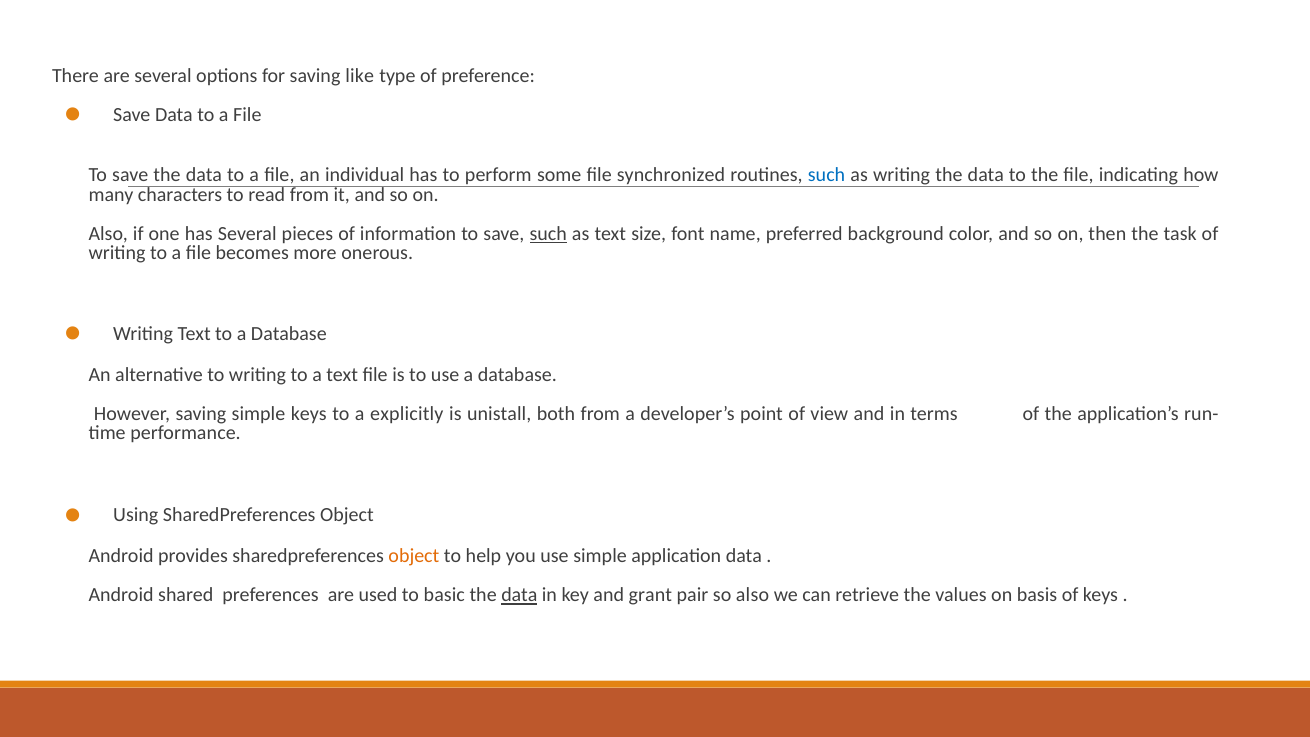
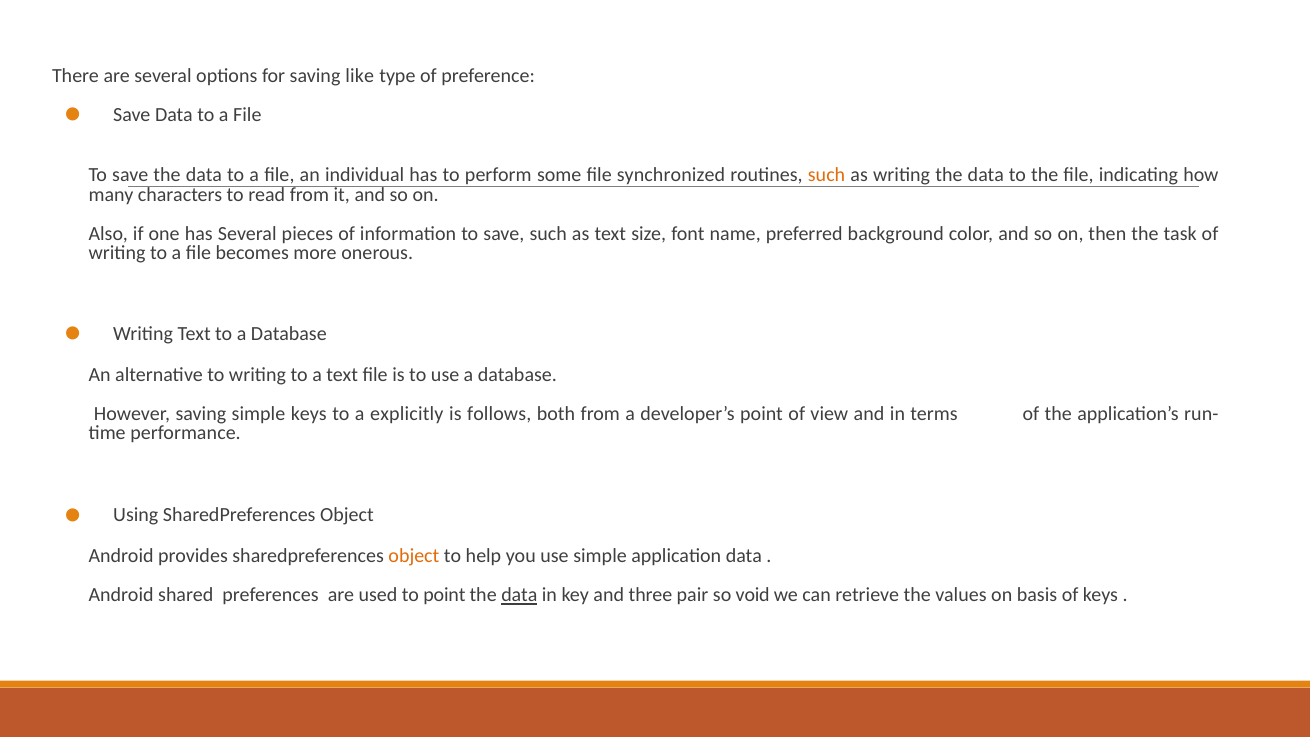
such colour: blue -> orange (827, 175)
such underline: present -> none (548, 234)
unistall: unistall -> follows (499, 413)
to basic: basic -> point (444, 595)
grant: grant -> three (650, 595)
also: also -> void (753, 595)
